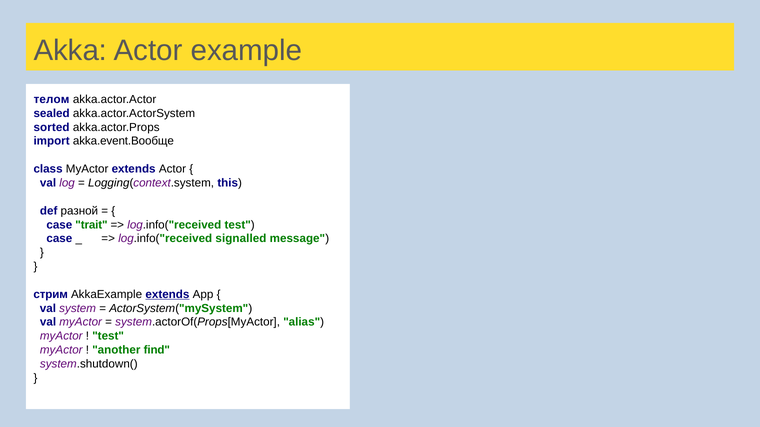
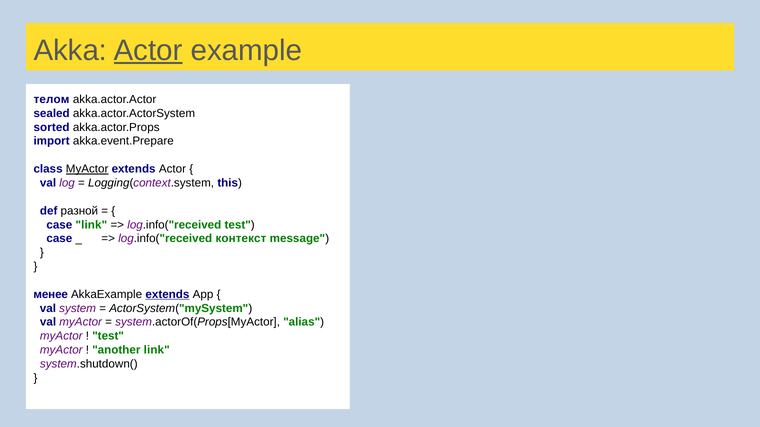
Actor underline: none -> present (148, 50)
akka.event.Вообще: akka.event.Вообще -> akka.event.Prepare (123, 141)
MyActor underline: none -> present (87, 169)
case trait: trait -> link (91, 225)
signalled: signalled -> контекст (241, 239)
стрим: стрим -> менее (51, 295)
another find: find -> link (157, 350)
